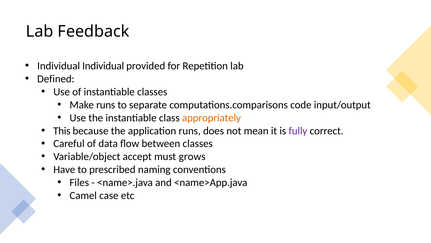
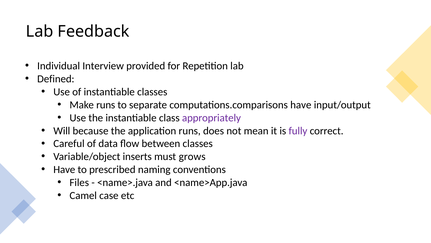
Individual Individual: Individual -> Interview (103, 66)
computations.comparisons code: code -> have (301, 105)
appropriately colour: orange -> purple (211, 118)
This: This -> Will (62, 130)
accept: accept -> inserts (137, 156)
